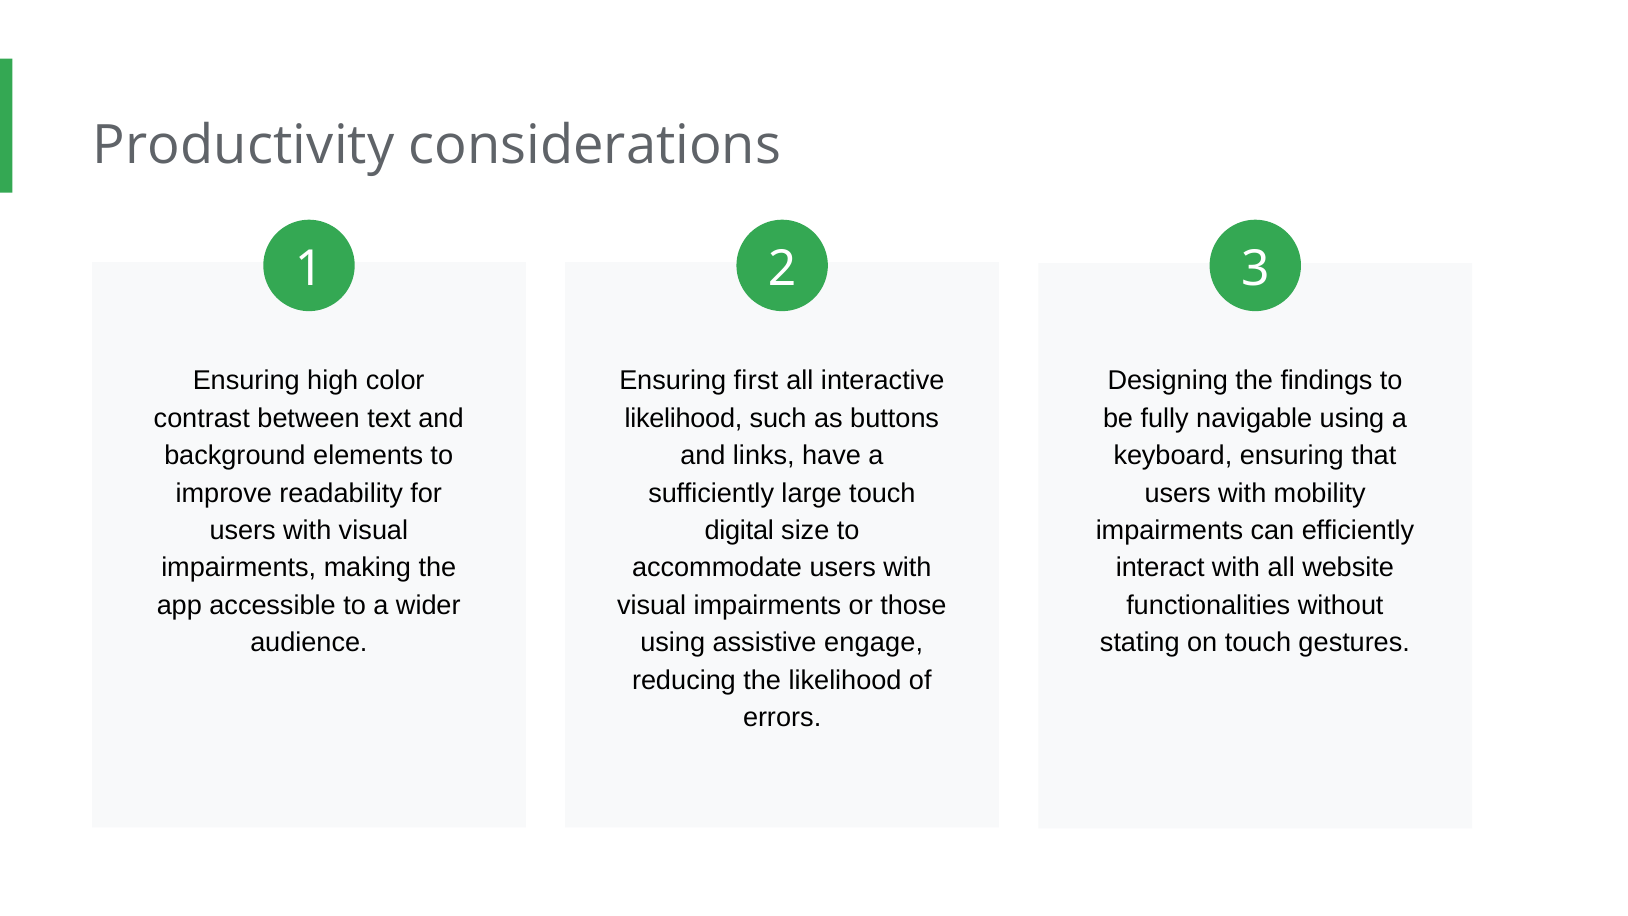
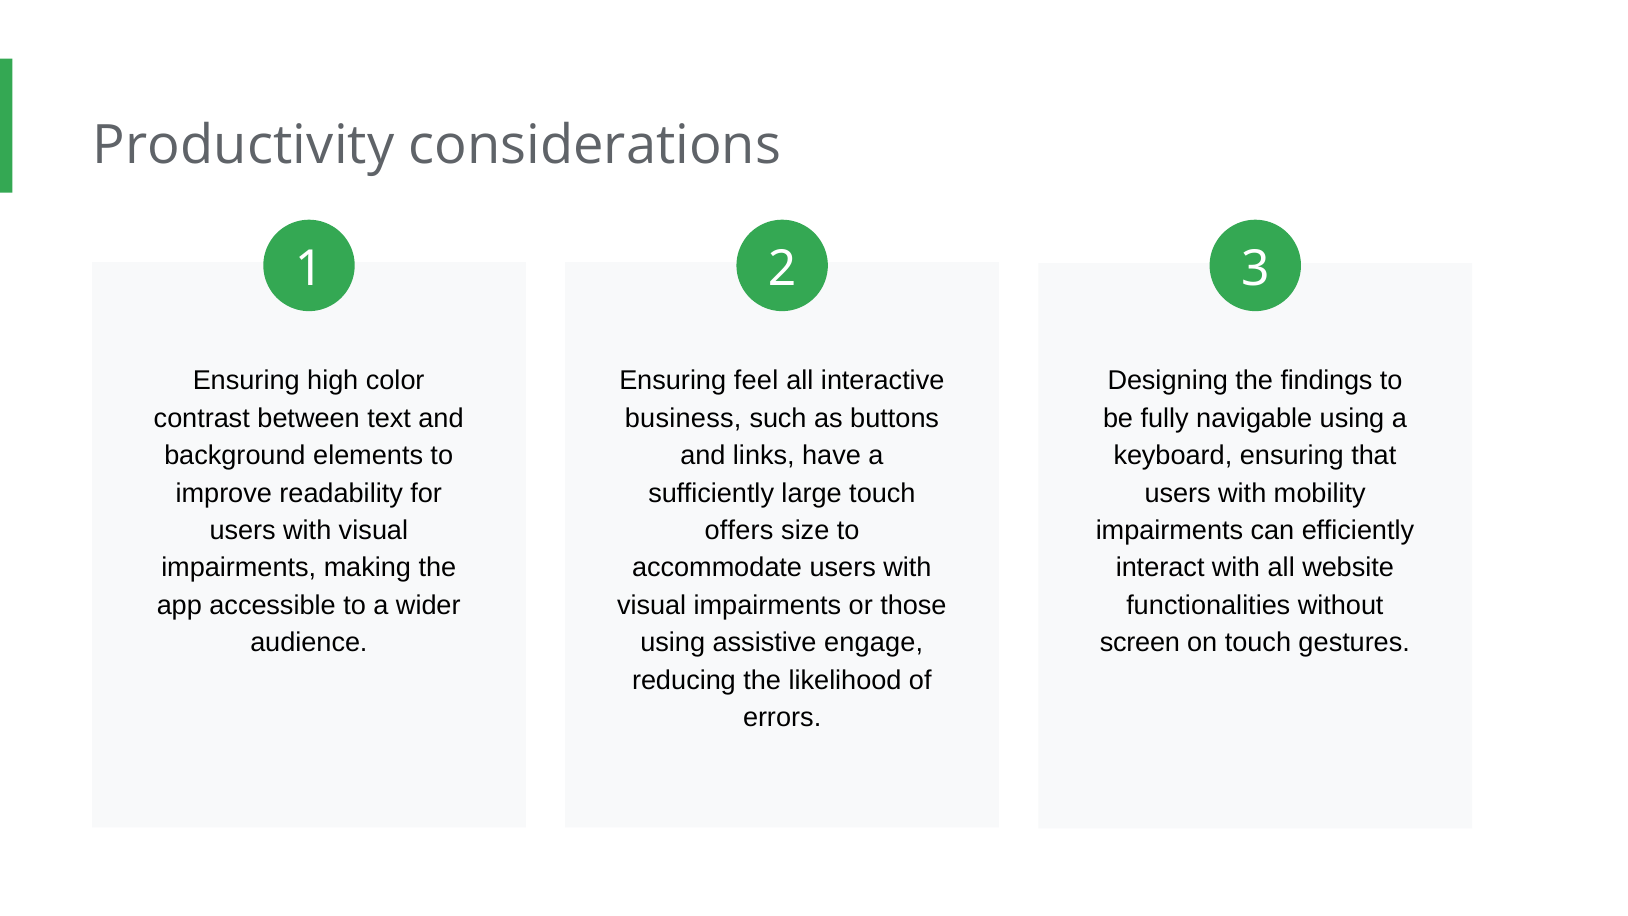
first: first -> feel (756, 381)
likelihood: likelihood -> business (683, 418)
digital: digital -> offers (739, 530)
stating: stating -> screen (1140, 643)
